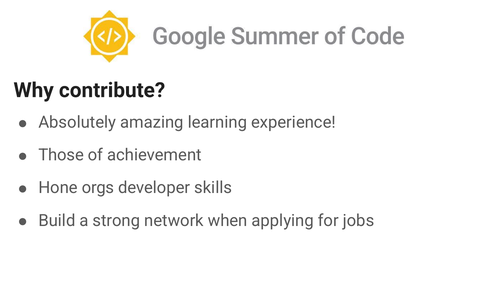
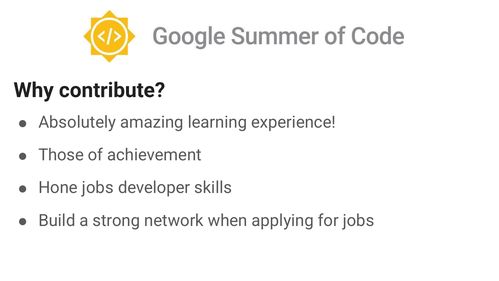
Hone orgs: orgs -> jobs (98, 188)
